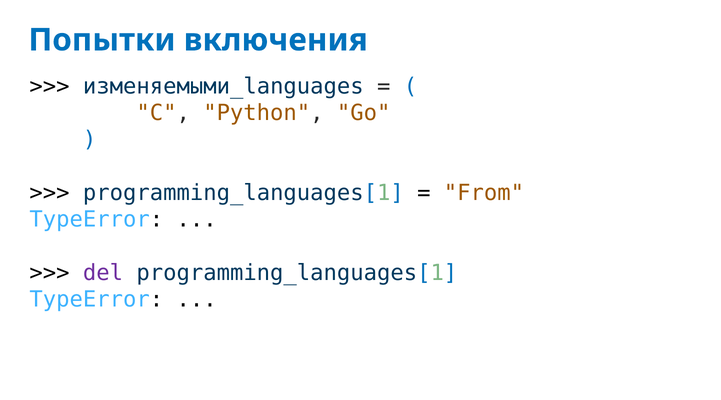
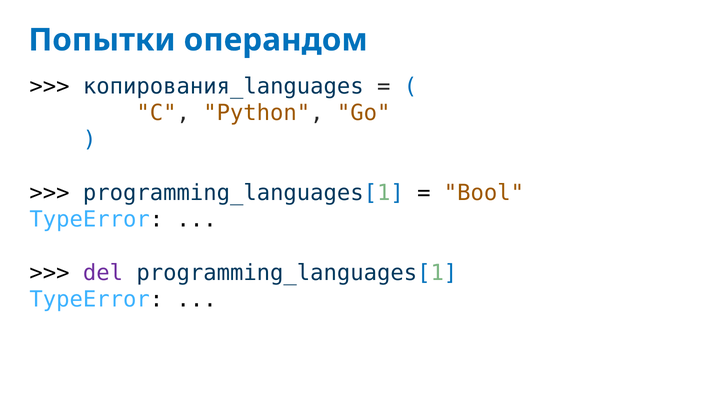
включения: включения -> операндом (276, 40)
изменяемыми_languages: изменяемыми_languages -> копирования_languages (223, 86)
From: From -> Bool (484, 193)
